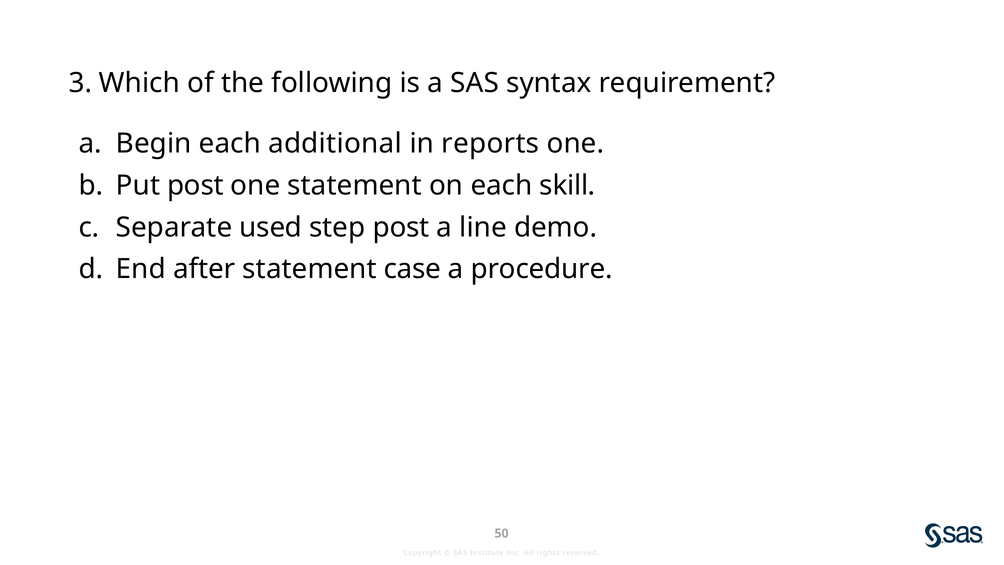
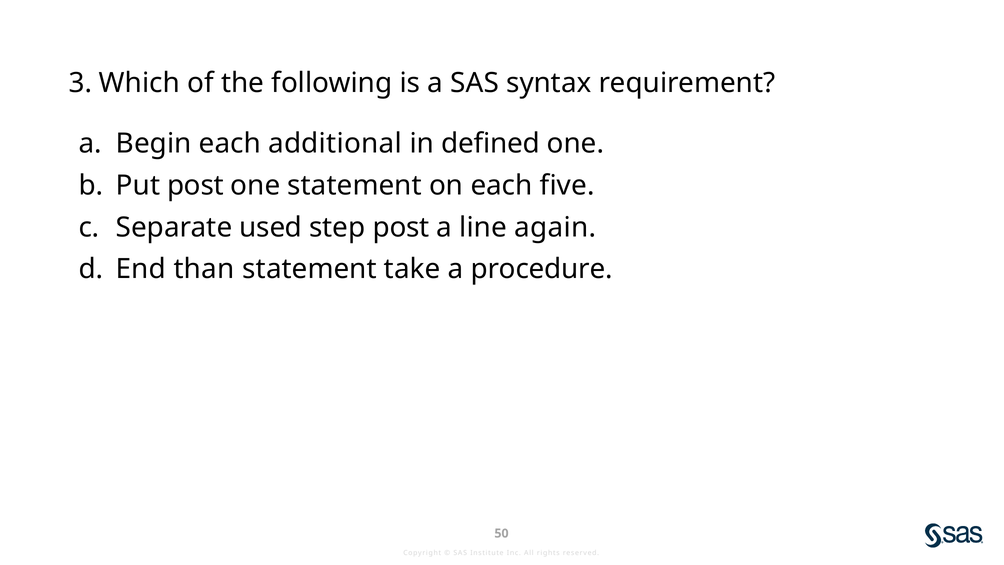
reports: reports -> defined (491, 143)
skill: skill -> five (567, 185)
demo: demo -> again (555, 227)
after: after -> than (204, 269)
case: case -> take (412, 269)
